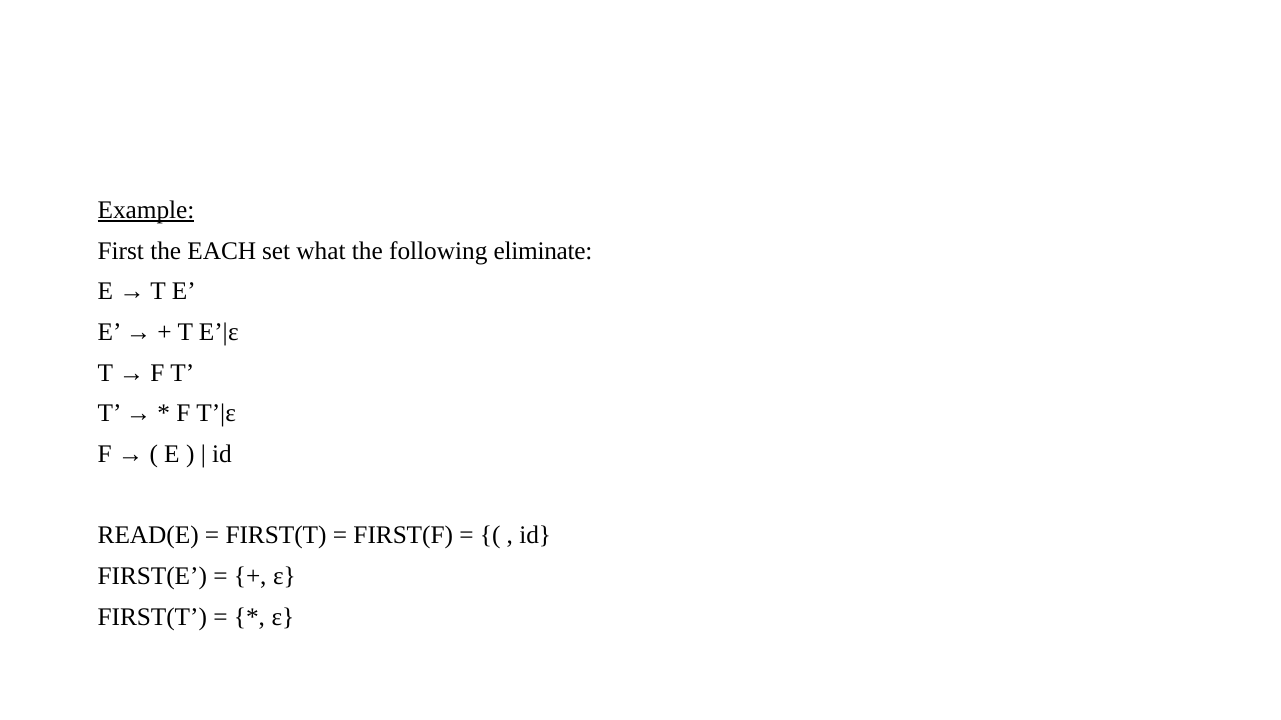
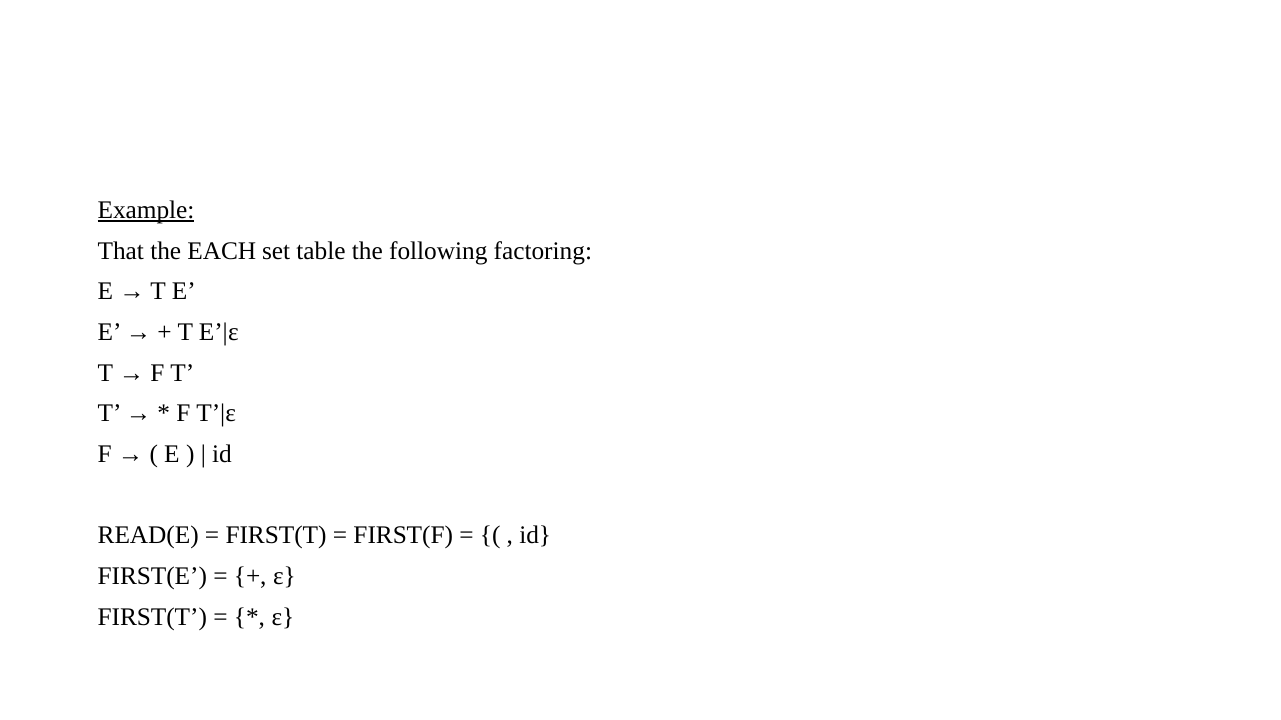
First: First -> That (121, 251)
what: what -> table (321, 251)
eliminate: eliminate -> factoring (543, 251)
